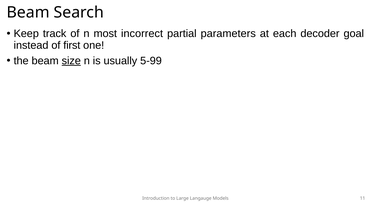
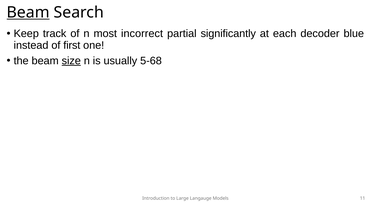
Beam underline: none -> present (28, 12)
parameters: parameters -> significantly (228, 34)
goal: goal -> blue (354, 34)
5-99: 5-99 -> 5-68 (151, 61)
